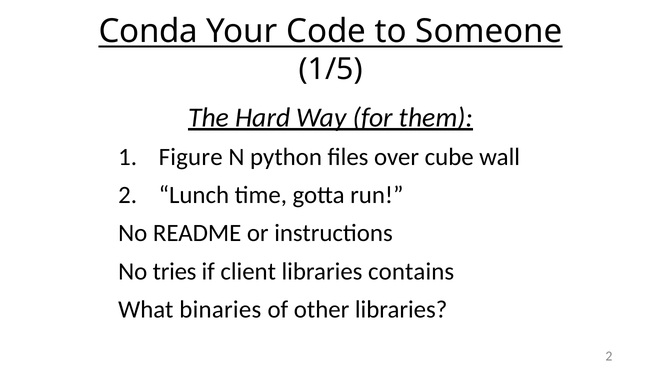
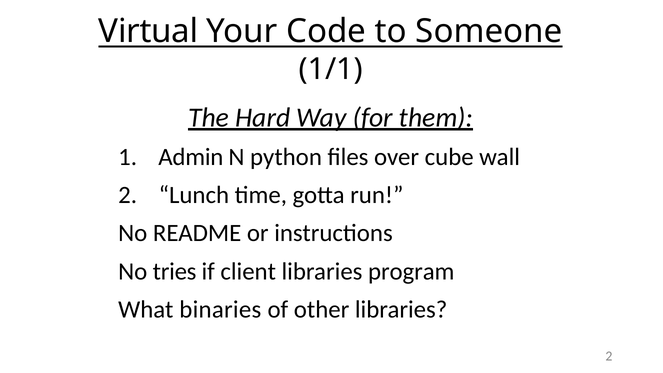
Conda: Conda -> Virtual (148, 31)
1/5: 1/5 -> 1/1 (331, 69)
Figure: Figure -> Admin (191, 157)
contains: contains -> program (411, 271)
